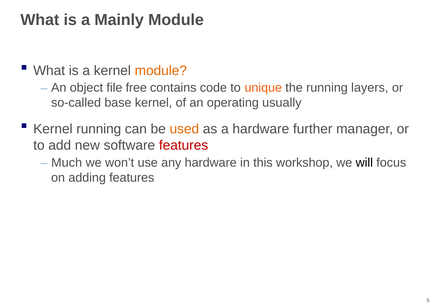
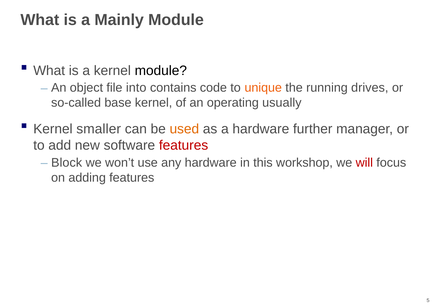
module colour: orange -> black (161, 70)
free: free -> into (136, 88)
layers: layers -> drives (370, 88)
Kernel running: running -> smaller (99, 129)
Much: Much -> Block (67, 162)
will colour: black -> red (364, 162)
